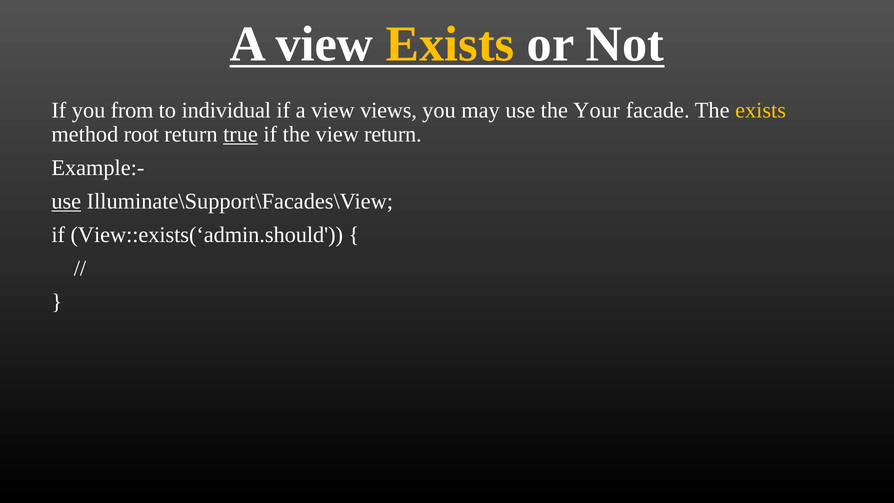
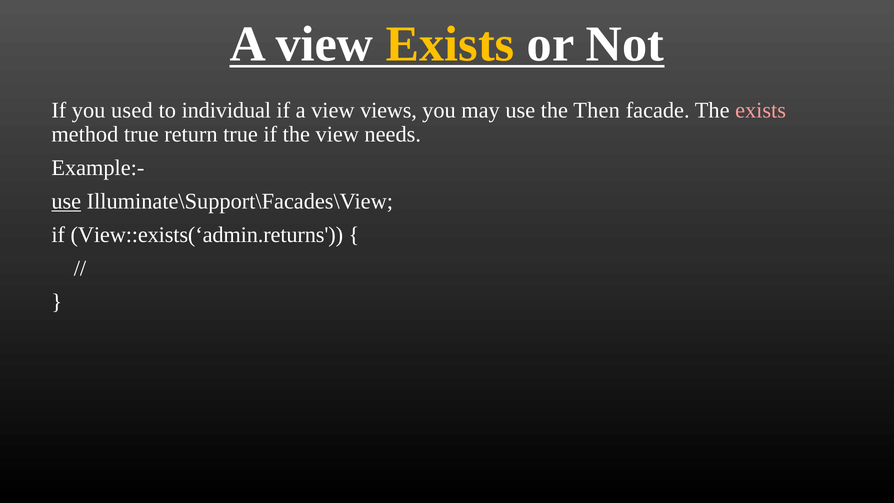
from: from -> used (132, 110)
Your: Your -> Then (597, 110)
exists colour: yellow -> pink (761, 110)
method root: root -> true (141, 134)
true underline: present -> none (241, 134)
view return: return -> needs (393, 134)
View::exists(‘admin.should: View::exists(‘admin.should -> View::exists(‘admin.returns (207, 235)
